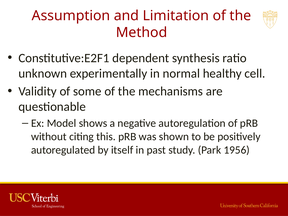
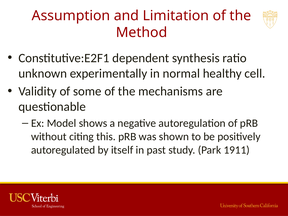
1956: 1956 -> 1911 (237, 150)
